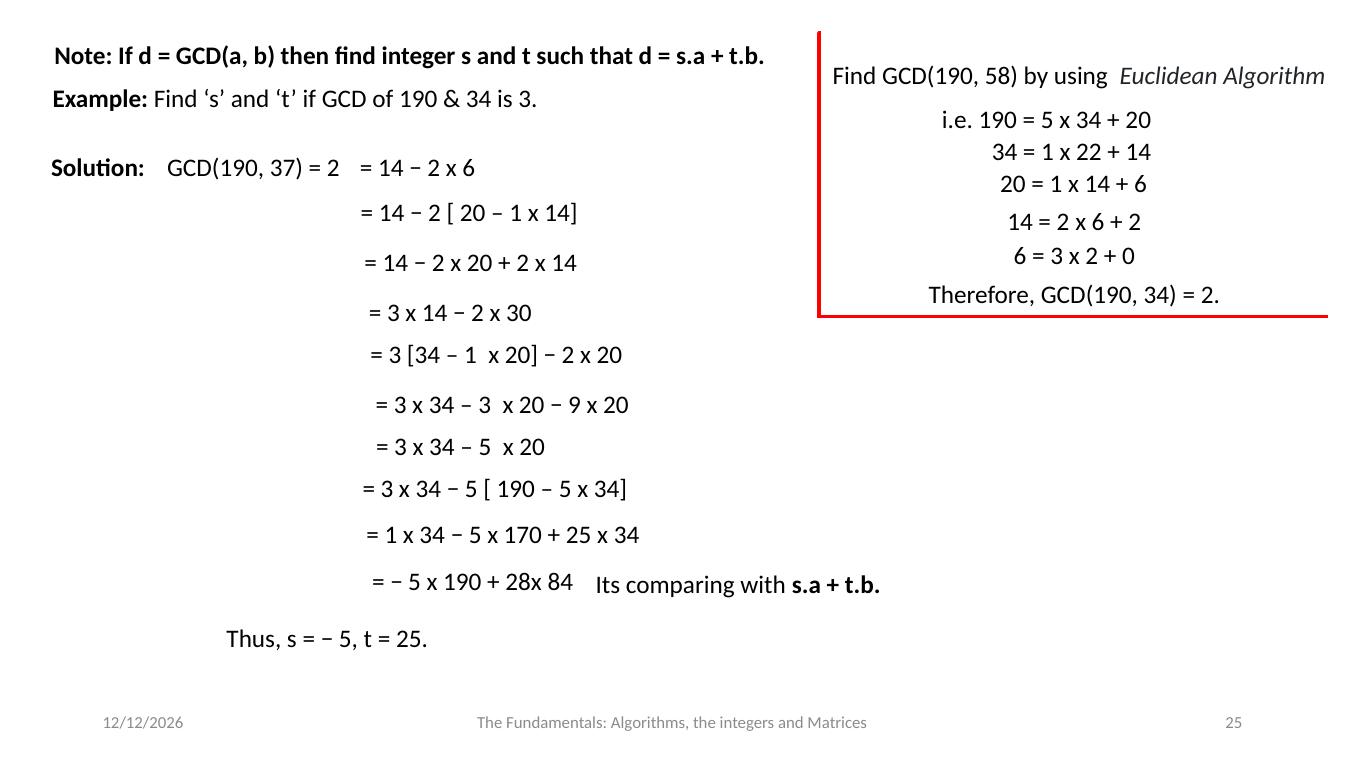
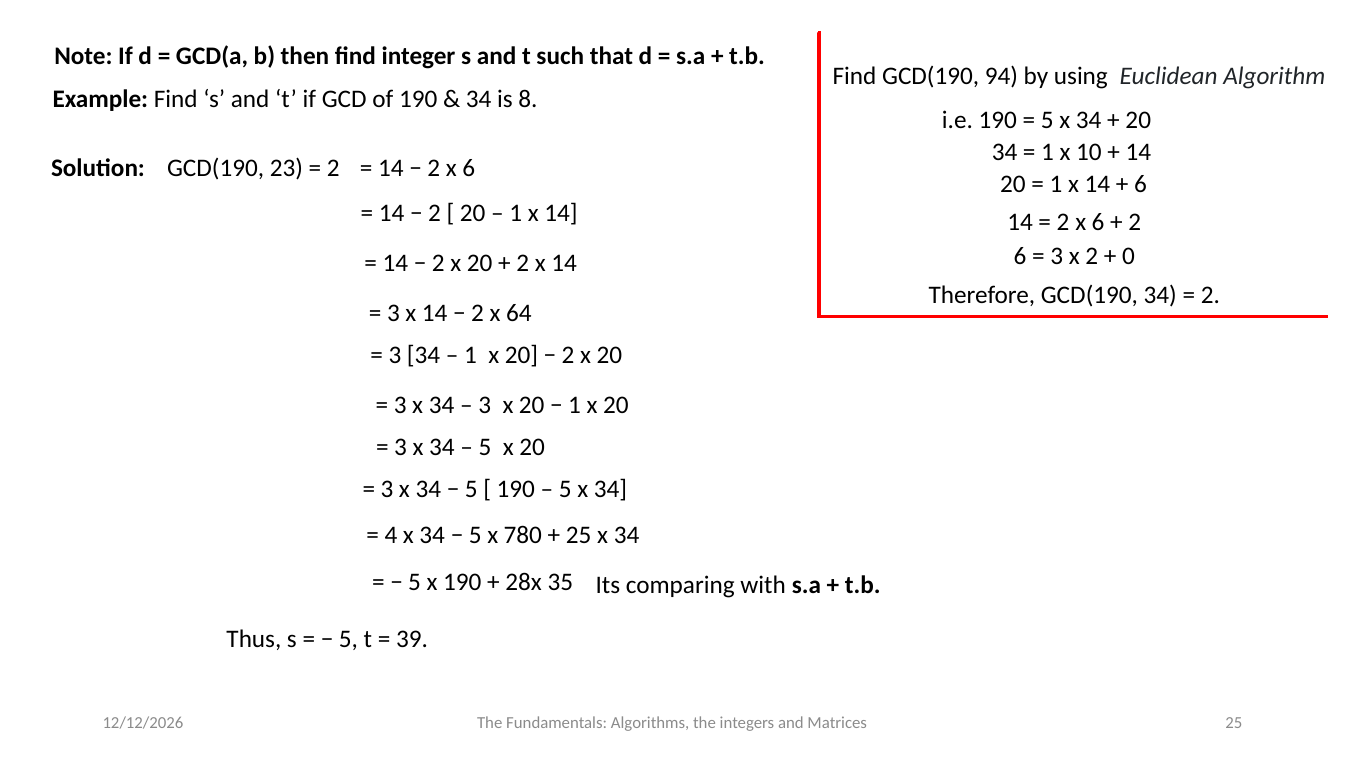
58: 58 -> 94 (1001, 76)
is 3: 3 -> 8 (528, 99)
22: 22 -> 10 (1089, 152)
37: 37 -> 23 (286, 168)
30: 30 -> 64 (519, 313)
9: 9 -> 1 (574, 405)
1: 1 -> 4 (391, 535)
170: 170 -> 780 (523, 535)
84: 84 -> 35 (560, 582)
25: 25 -> 39 (412, 638)
